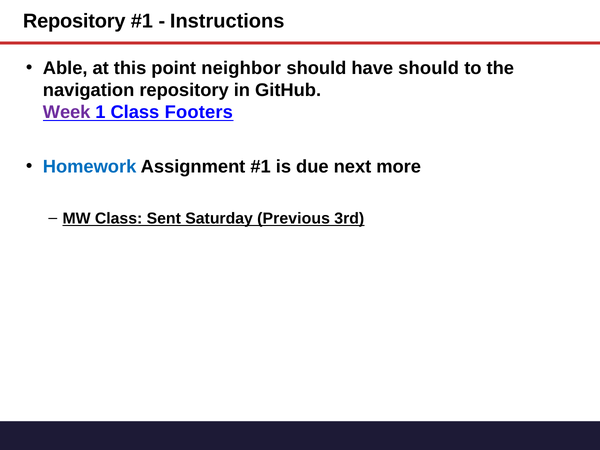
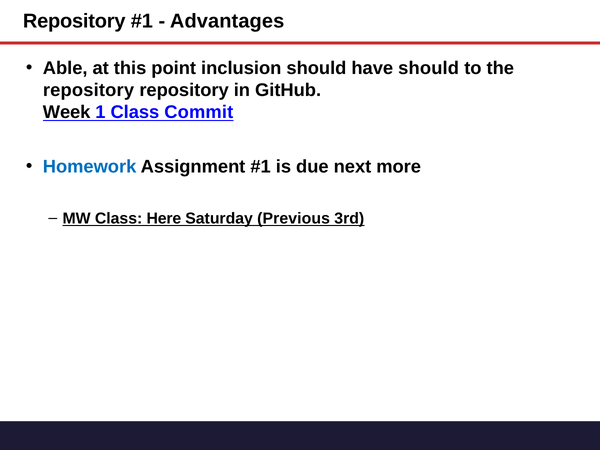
Instructions: Instructions -> Advantages (227, 21)
neighbor: neighbor -> inclusion (241, 68)
navigation: navigation -> repository (88, 90)
Week colour: purple -> black (67, 112)
Footers: Footers -> Commit (199, 112)
Sent: Sent -> Here (164, 218)
